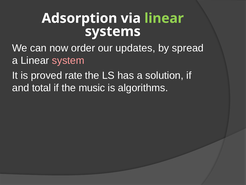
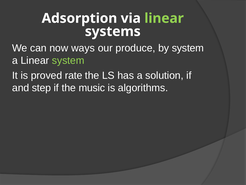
order: order -> ways (83, 48)
updates: updates -> produce (135, 48)
by spread: spread -> system (188, 48)
system colour: pink -> light green (68, 60)
total: total -> step (41, 88)
